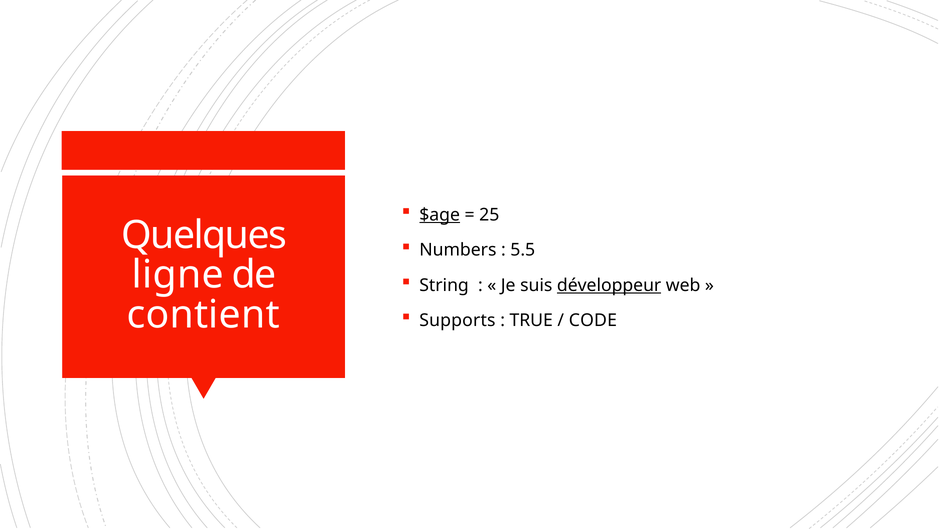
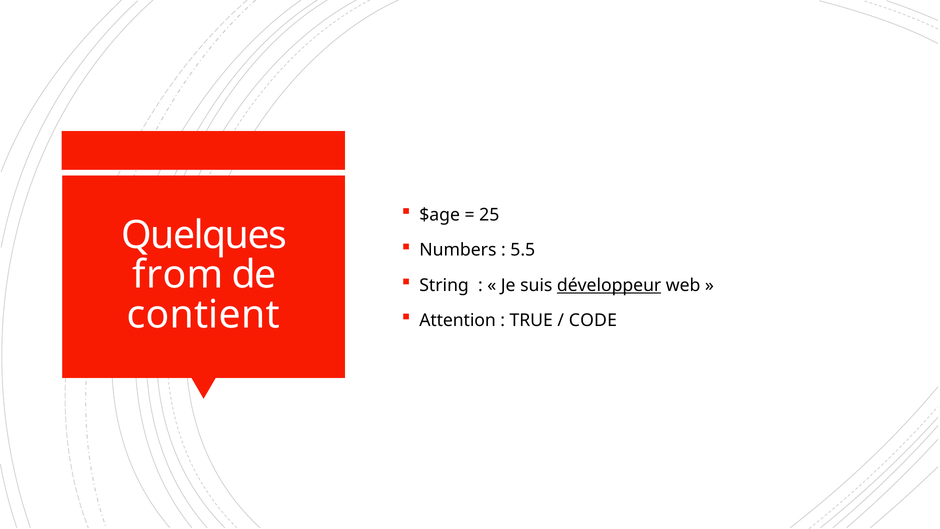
$age underline: present -> none (440, 215)
ligne: ligne -> from (178, 275)
Supports: Supports -> Attention (458, 320)
